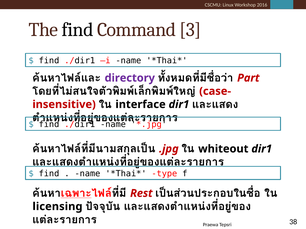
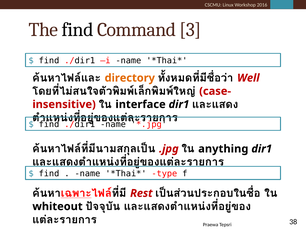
directory colour: purple -> orange (130, 78)
Part: Part -> Well (248, 78)
whiteout: whiteout -> anything (223, 149)
licensing: licensing -> whiteout (58, 207)
